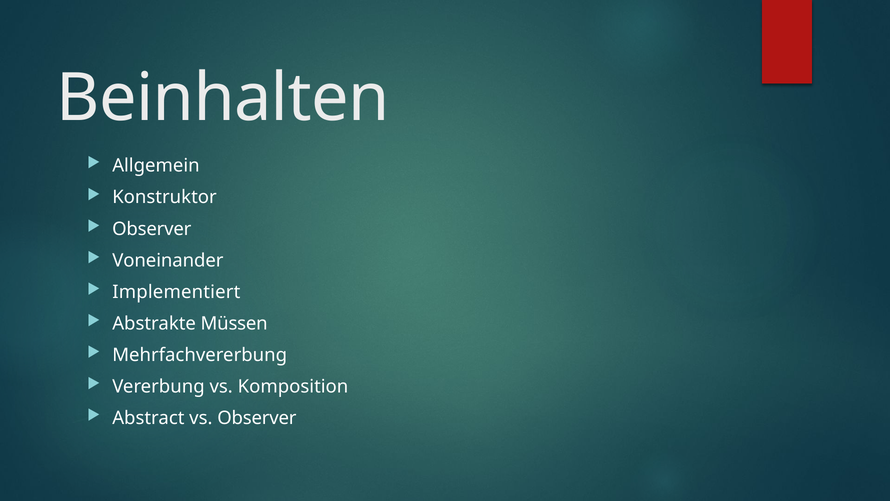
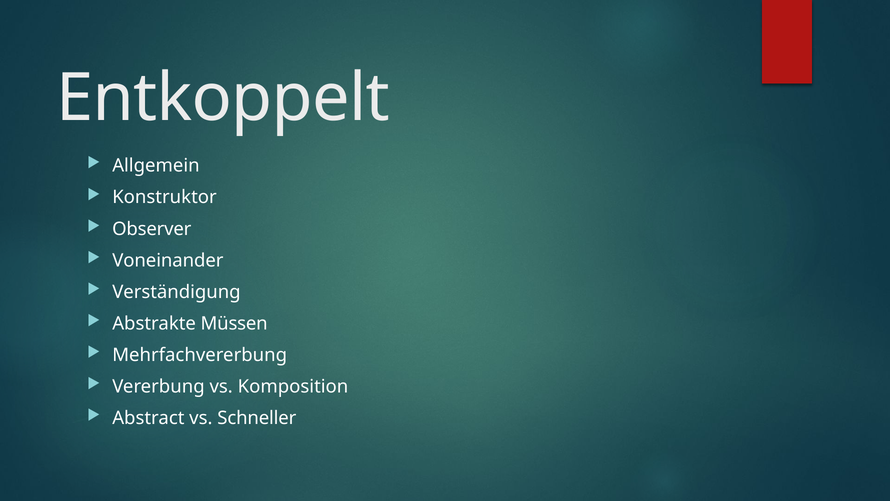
Beinhalten: Beinhalten -> Entkoppelt (223, 98)
Implementiert: Implementiert -> Verständigung (176, 292)
vs Observer: Observer -> Schneller (257, 418)
